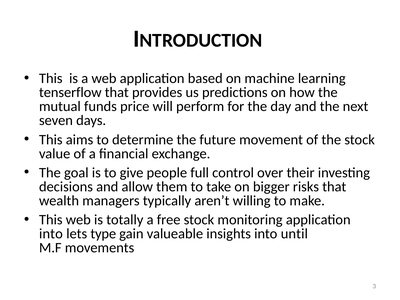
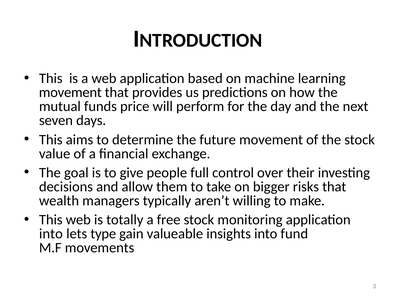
tenserflow: tenserflow -> movement (70, 92)
until: until -> fund (294, 234)
